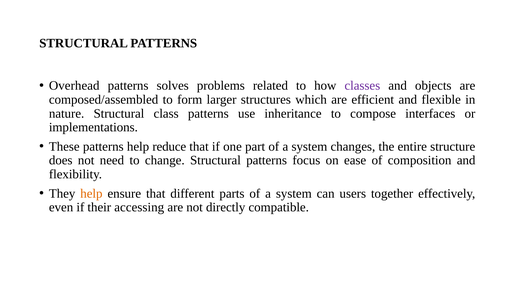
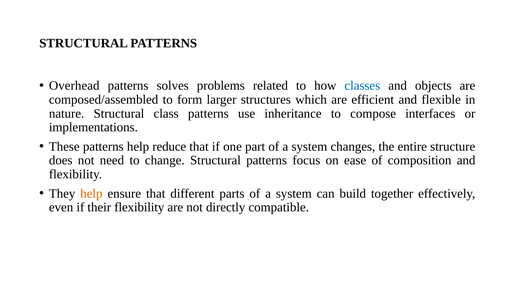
classes colour: purple -> blue (362, 86)
users: users -> build (353, 194)
their accessing: accessing -> flexibility (139, 208)
